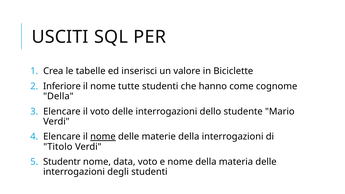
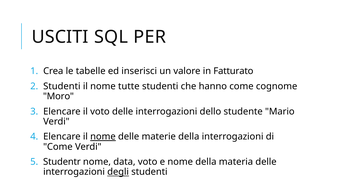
Biciclette: Biciclette -> Fatturato (233, 71)
Inferiore: Inferiore -> Studenti (62, 86)
Della: Della -> Moro (58, 96)
Titolo: Titolo -> Come (58, 147)
degli underline: none -> present (118, 172)
